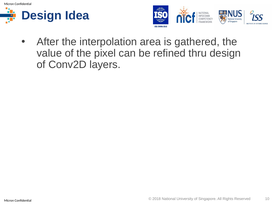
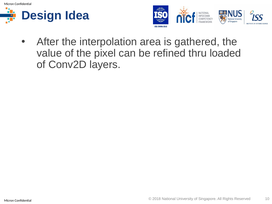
thru design: design -> loaded (225, 53)
